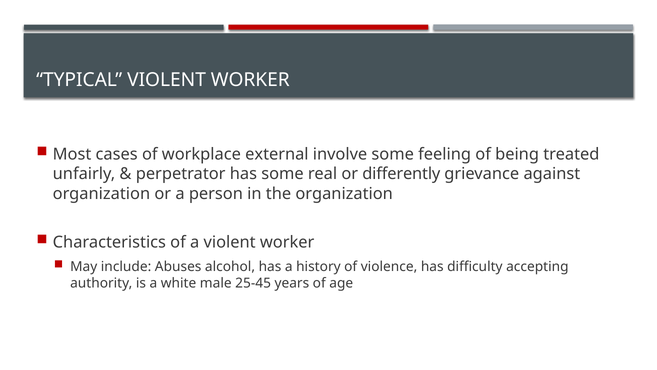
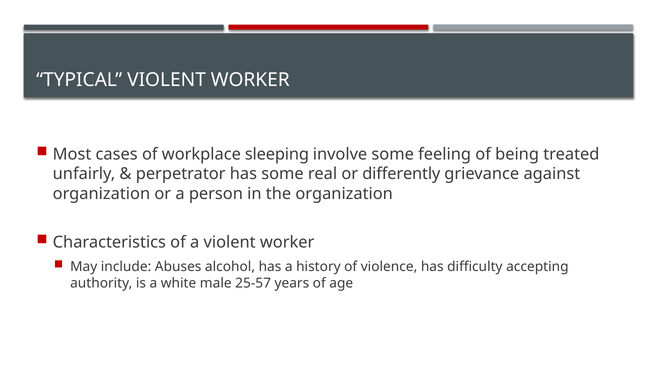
external: external -> sleeping (277, 154)
25-45: 25-45 -> 25-57 (253, 283)
